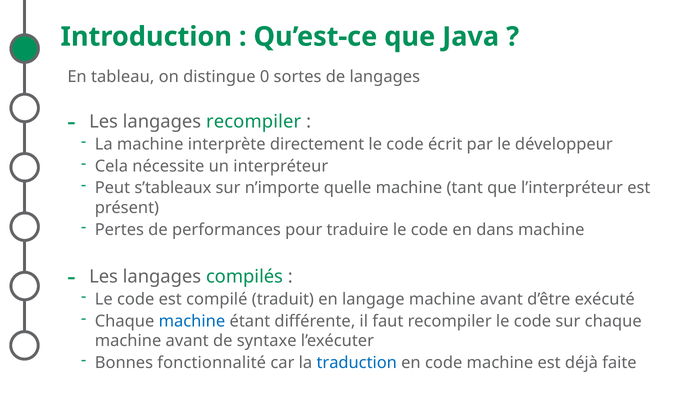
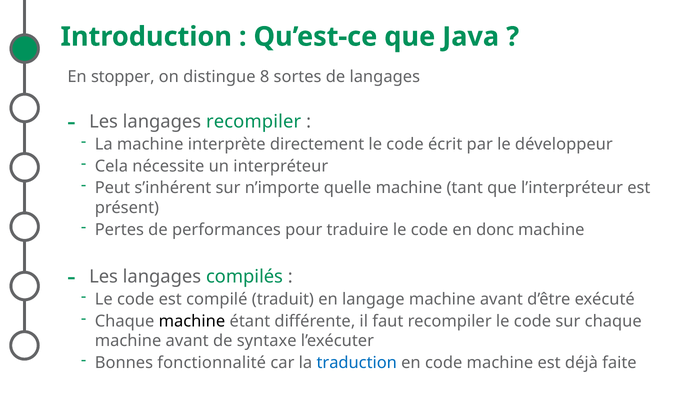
tableau: tableau -> stopper (123, 77)
0: 0 -> 8 (265, 77)
s’tableaux: s’tableaux -> s’inhérent (173, 188)
dans: dans -> donc (495, 229)
machine colour: blue -> black (192, 321)
